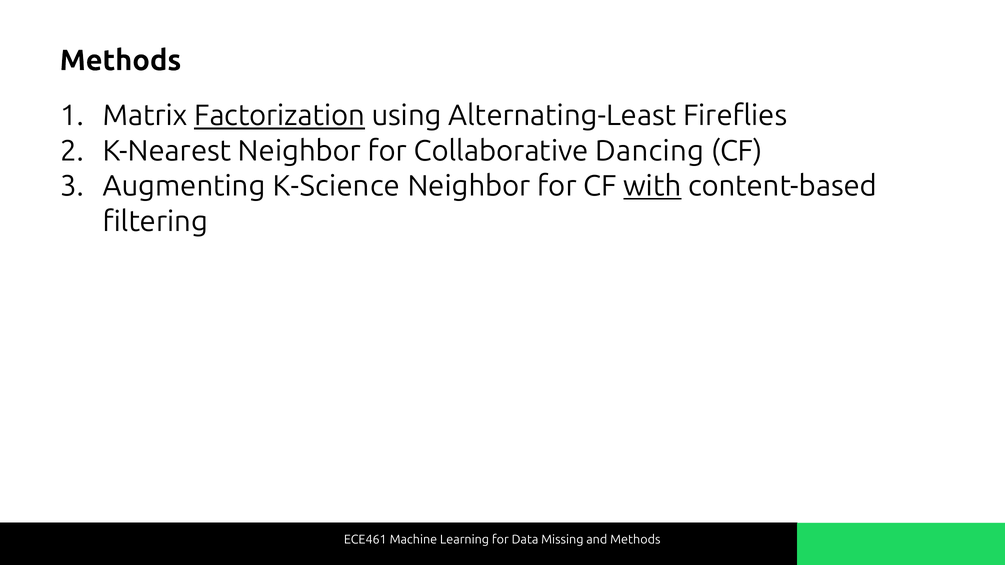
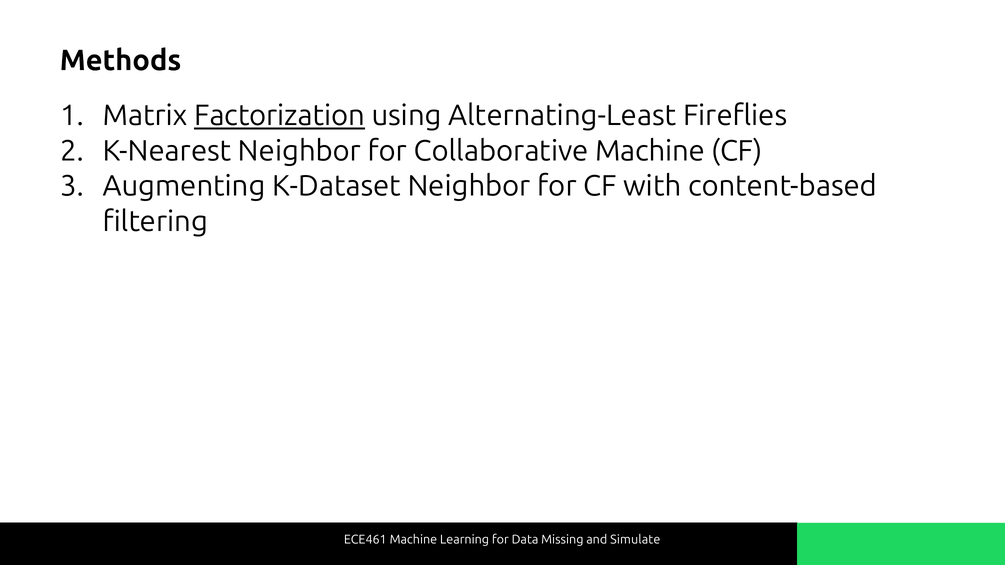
Collaborative Dancing: Dancing -> Machine (650, 151)
K-Science: K-Science -> K-Dataset (337, 186)
with underline: present -> none (652, 186)
and Methods: Methods -> Simulate (635, 540)
